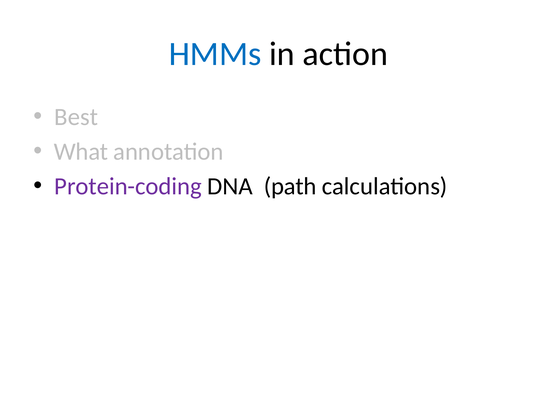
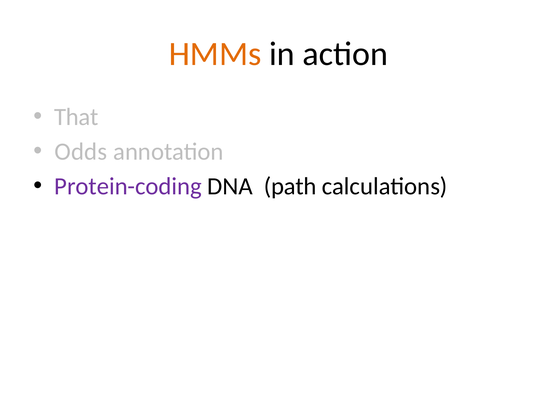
HMMs colour: blue -> orange (215, 54)
Best: Best -> That (76, 117)
What: What -> Odds (81, 152)
